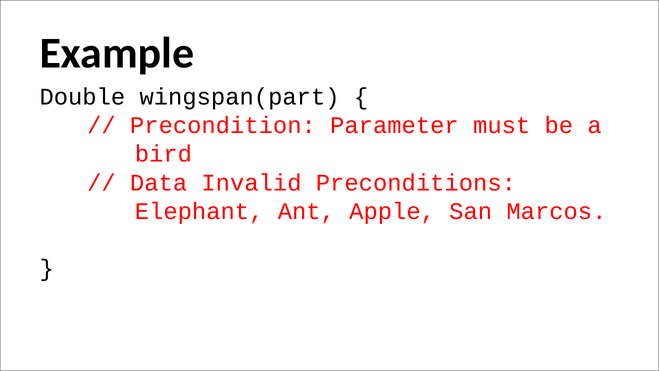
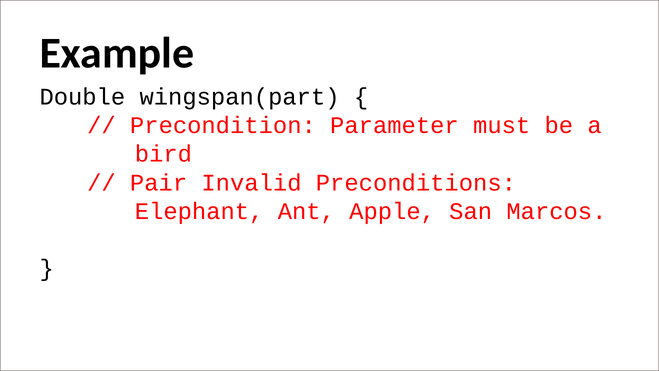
Data: Data -> Pair (159, 183)
